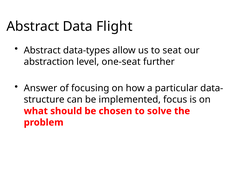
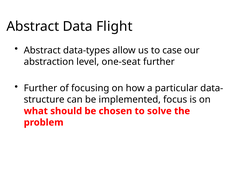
seat: seat -> case (172, 50)
Answer: Answer -> Further (41, 88)
